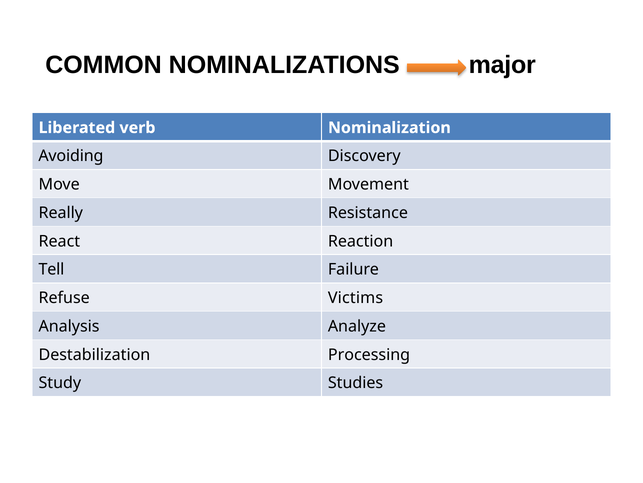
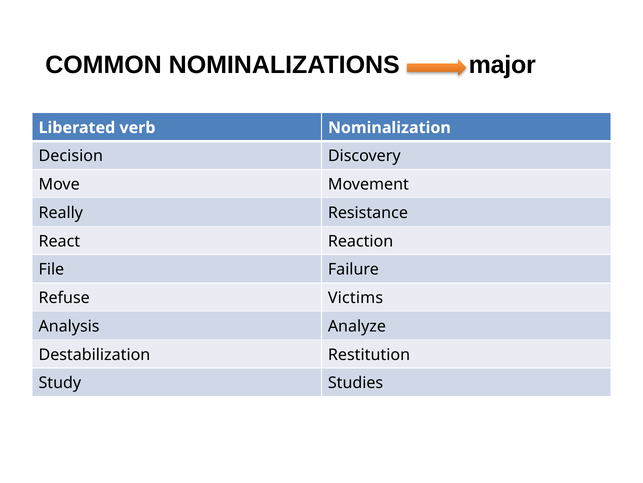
Avoiding: Avoiding -> Decision (71, 156)
Tell: Tell -> File (51, 269)
Processing: Processing -> Restitution (369, 354)
